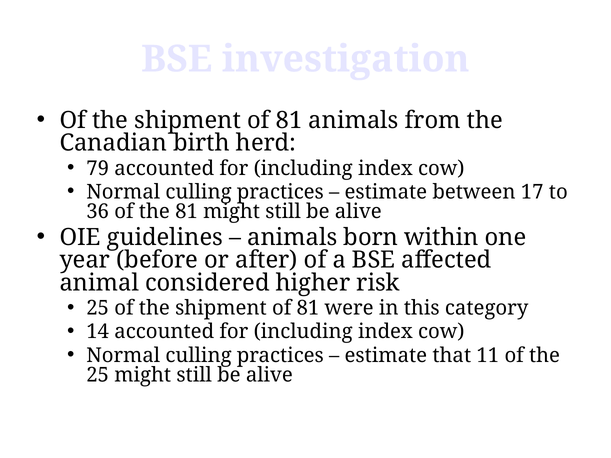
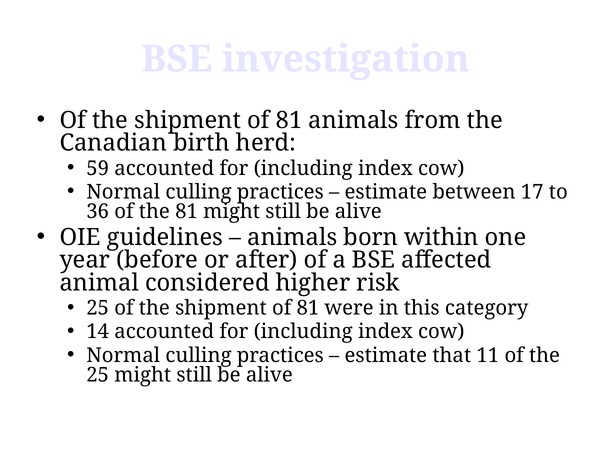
79: 79 -> 59 (98, 168)
